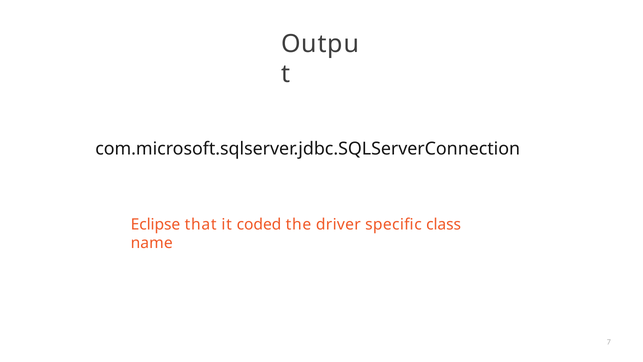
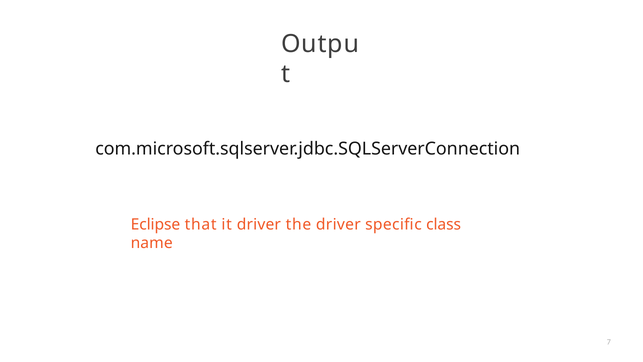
it coded: coded -> driver (259, 224)
